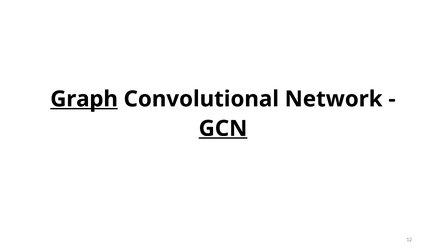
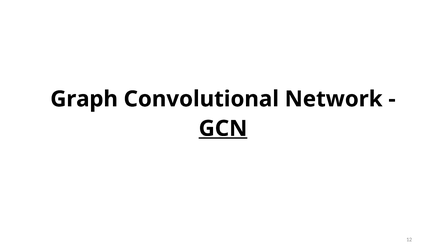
Graph underline: present -> none (84, 99)
